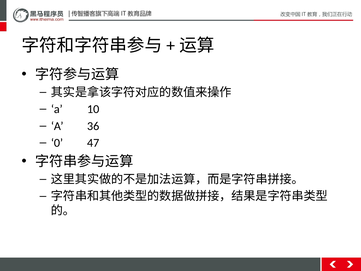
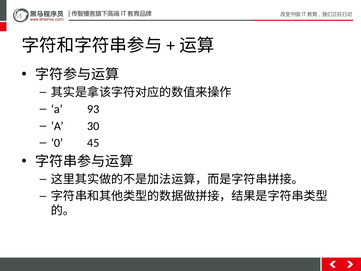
10: 10 -> 93 (93, 109)
36: 36 -> 30 (93, 126)
47: 47 -> 45 (93, 143)
